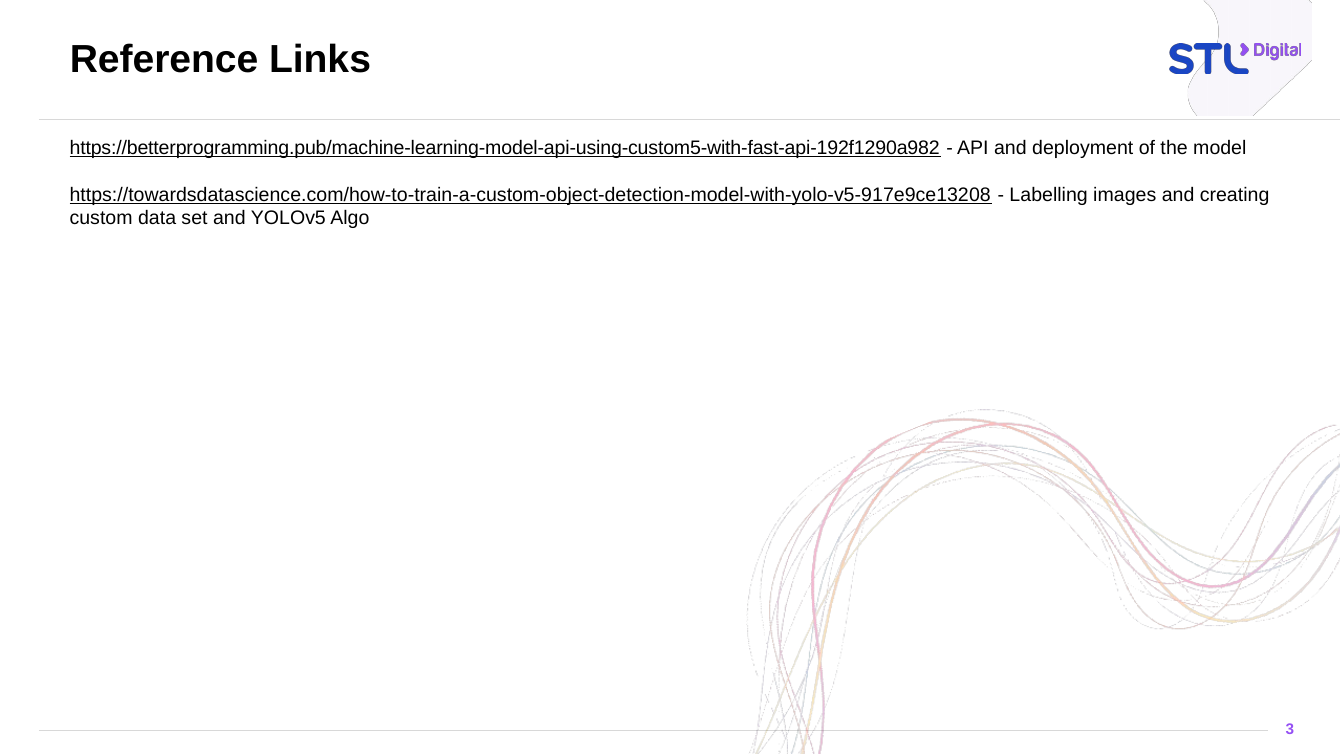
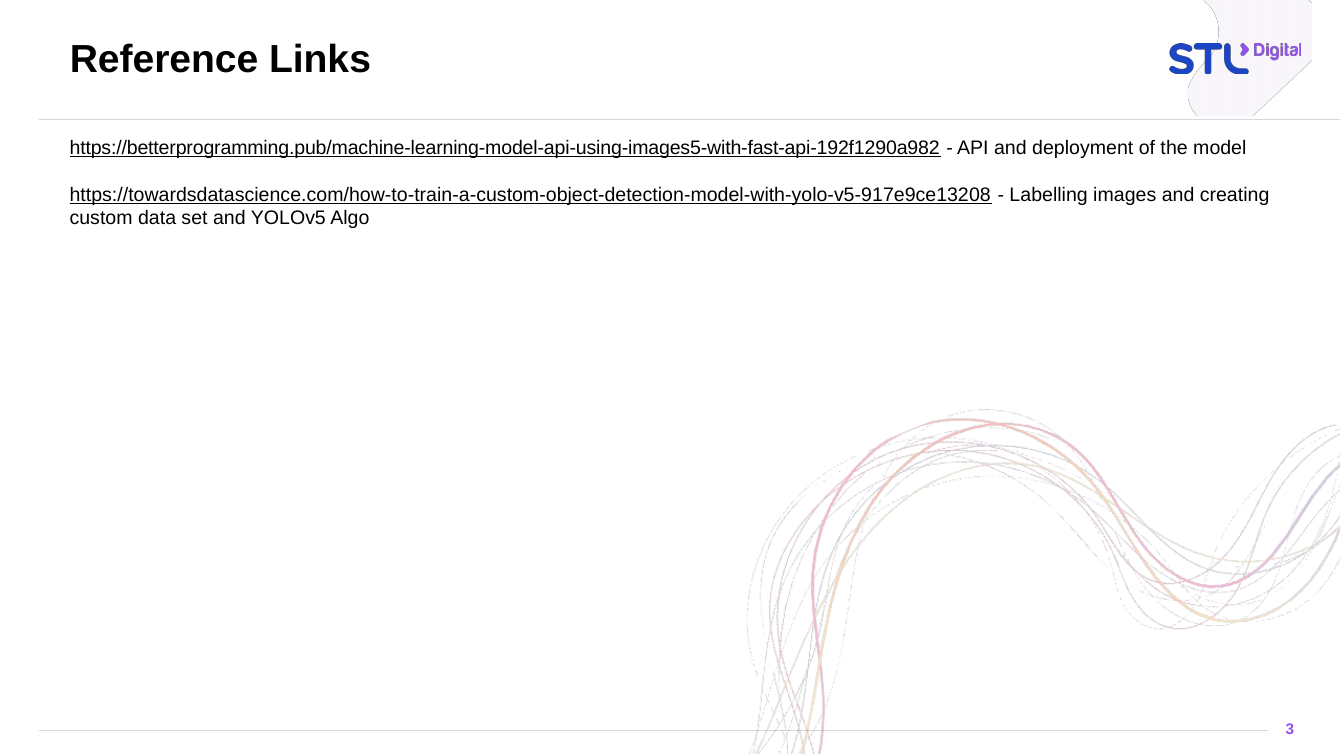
https://betterprogramming.pub/machine-learning-model-api-using-custom5-with-fast-api-192f1290a982: https://betterprogramming.pub/machine-learning-model-api-using-custom5-with-fast-api-192f1290a982 -> https://betterprogramming.pub/machine-learning-model-api-using-images5-with-fast-api-192f1290a982 (505, 148)
